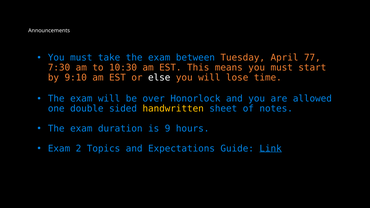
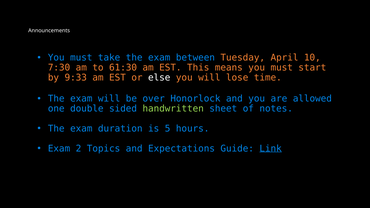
77: 77 -> 10 (312, 58)
10:30: 10:30 -> 61:30 (123, 68)
9:10: 9:10 -> 9:33 (76, 78)
handwritten colour: yellow -> light green (173, 109)
9: 9 -> 5 (168, 129)
